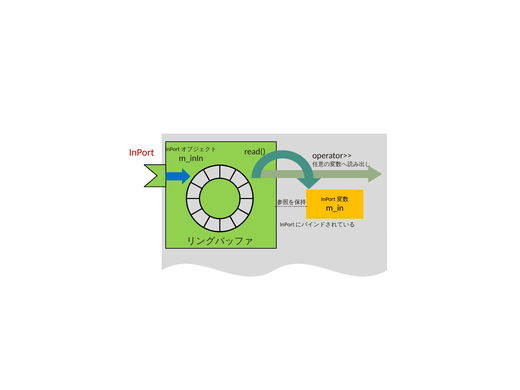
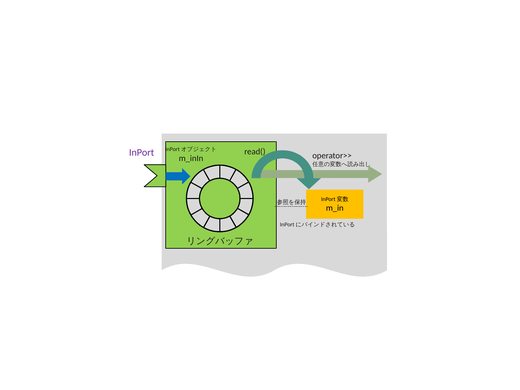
InPort colour: red -> purple (142, 153)
